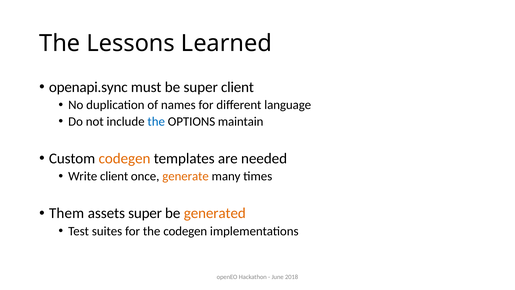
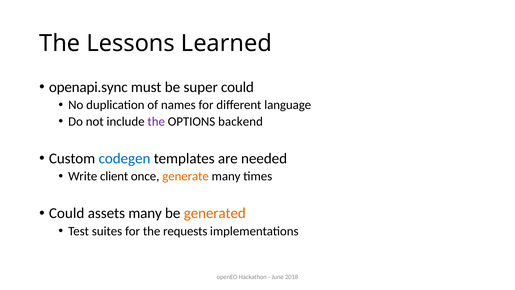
super client: client -> could (237, 87)
the colour: blue -> purple (156, 121)
maintain: maintain -> backend (241, 121)
codegen colour: orange -> blue (125, 158)
Them: Them -> Could (67, 213)
assets super: super -> many (145, 213)
the codegen: codegen -> requests (185, 231)
